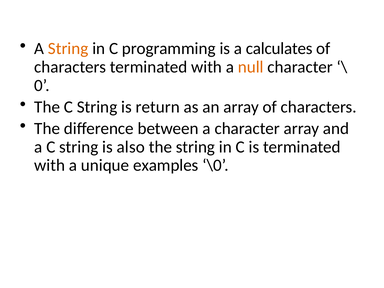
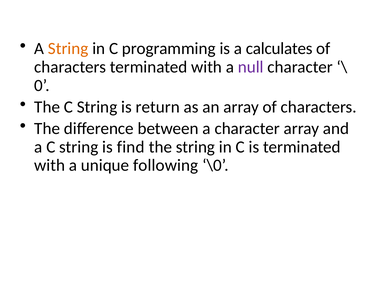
null colour: orange -> purple (251, 67)
also: also -> find (131, 147)
examples: examples -> following (166, 165)
